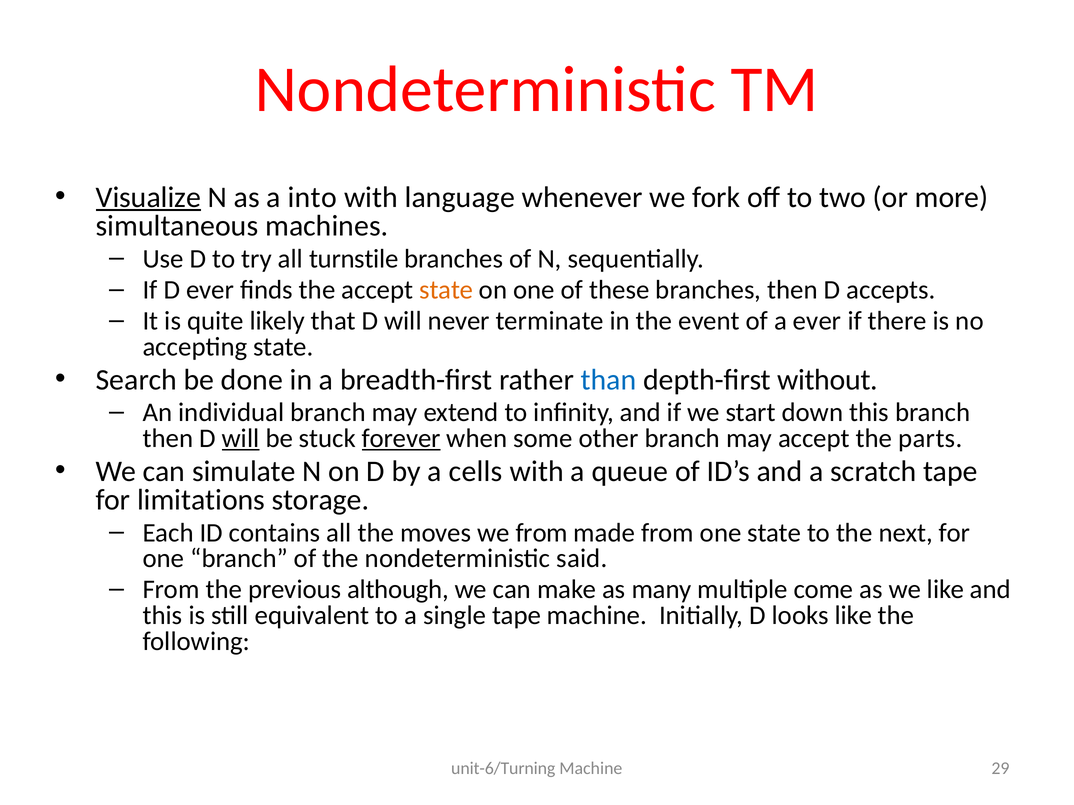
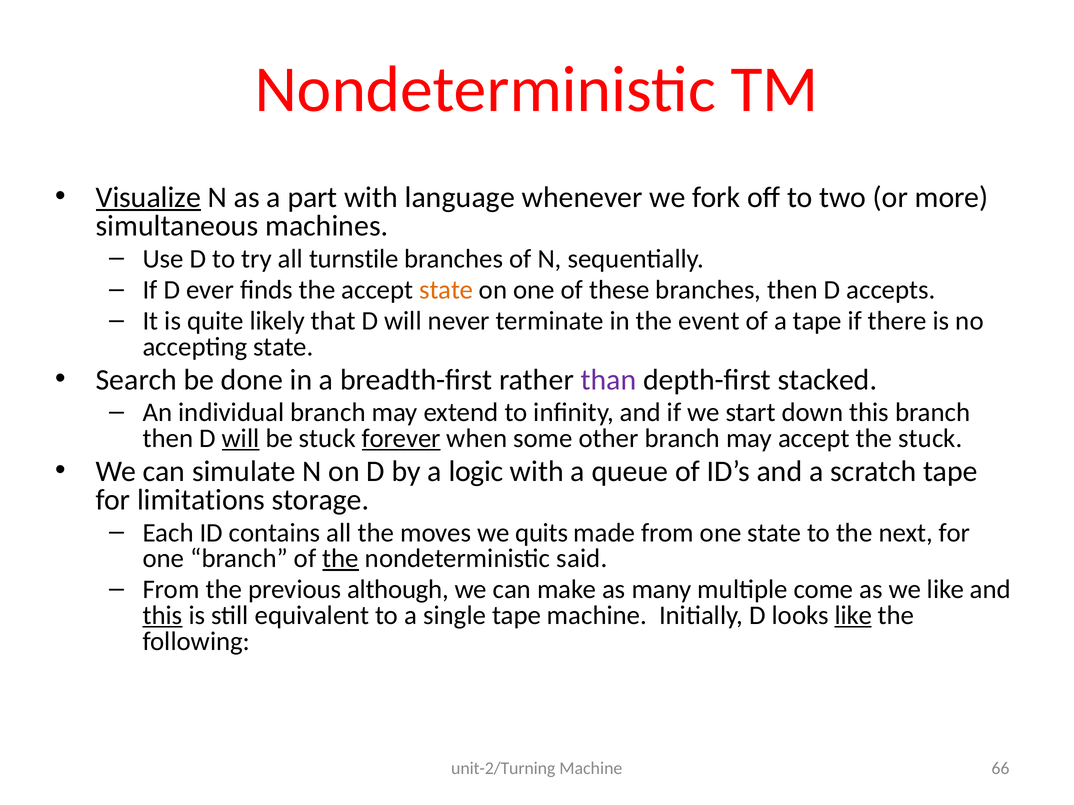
into: into -> part (312, 197)
a ever: ever -> tape (817, 321)
than colour: blue -> purple (608, 380)
without: without -> stacked (827, 380)
the parts: parts -> stuck (930, 439)
cells: cells -> logic (476, 472)
we from: from -> quits (542, 533)
the underline: none -> present (341, 559)
this underline: none -> present (163, 616)
like underline: none -> present (853, 616)
unit-6/Turning: unit-6/Turning -> unit-2/Turning (503, 769)
29: 29 -> 66 (1000, 769)
